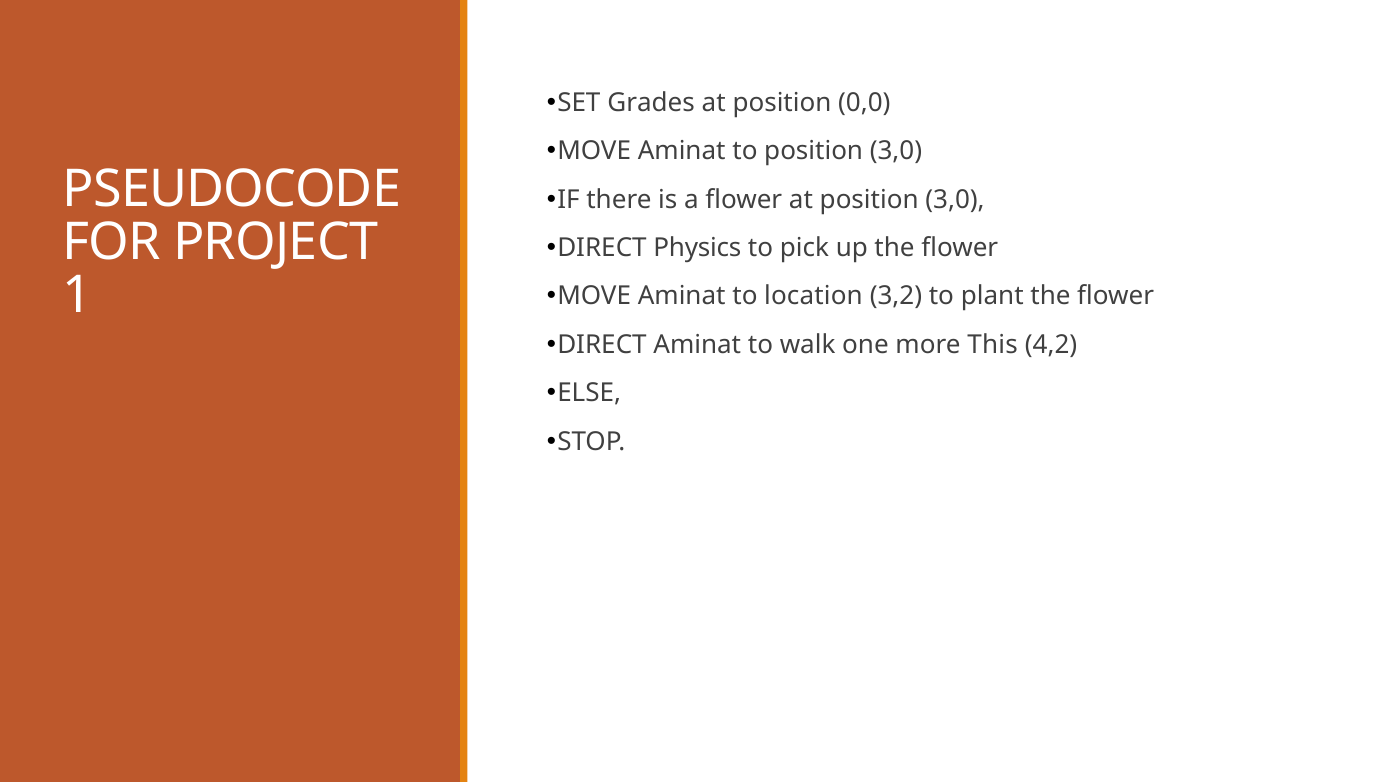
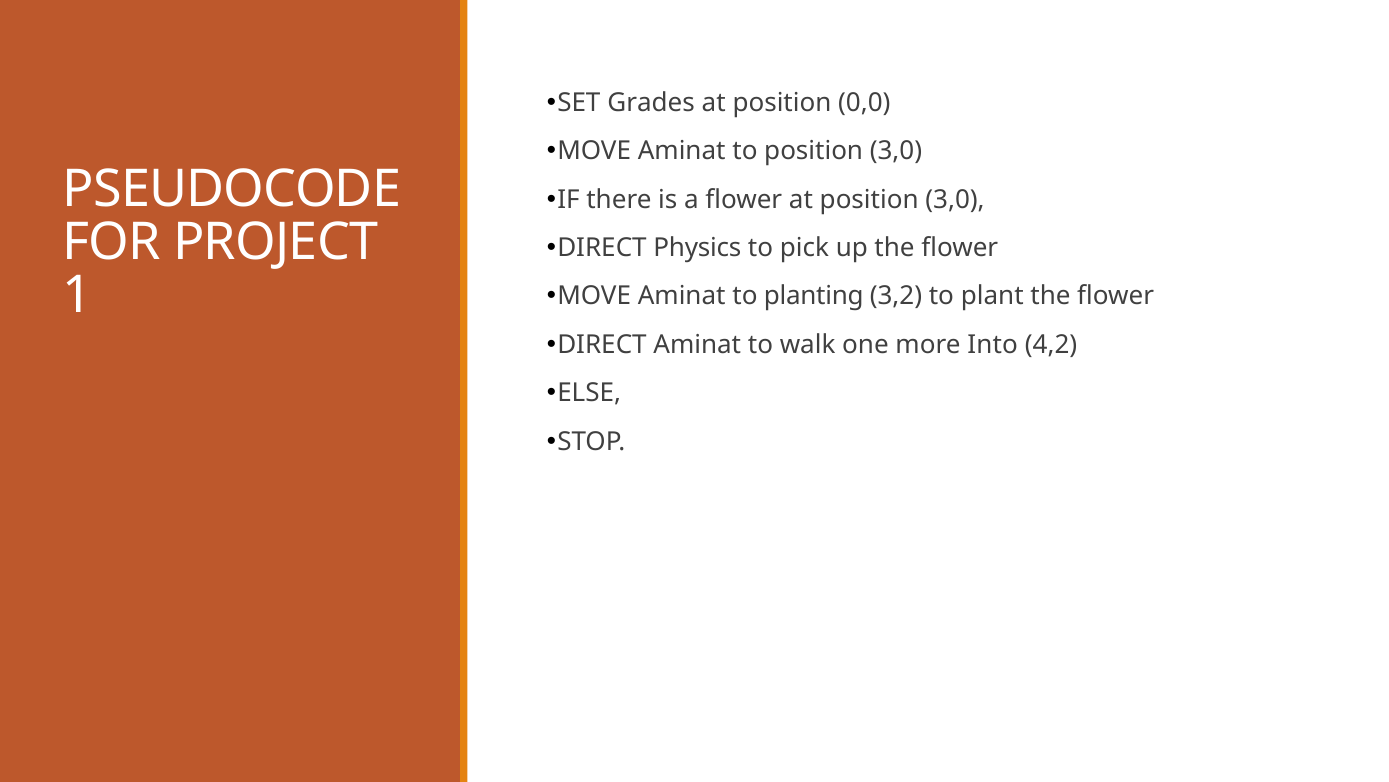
location: location -> planting (814, 296)
This: This -> Into (993, 344)
